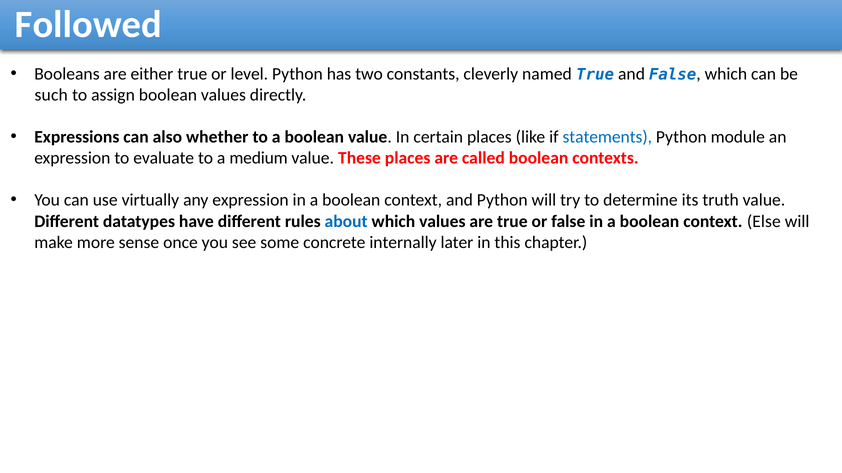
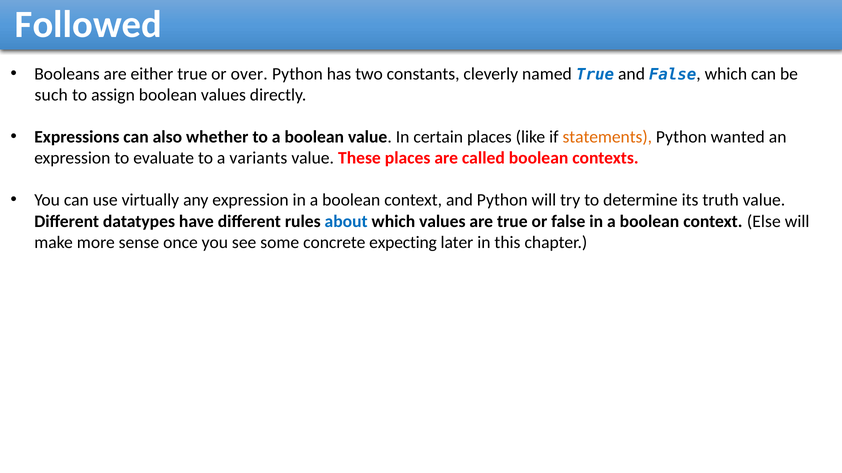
level: level -> over (249, 74)
statements colour: blue -> orange (607, 137)
module: module -> wanted (738, 137)
medium: medium -> variants (258, 158)
internally: internally -> expecting (403, 243)
